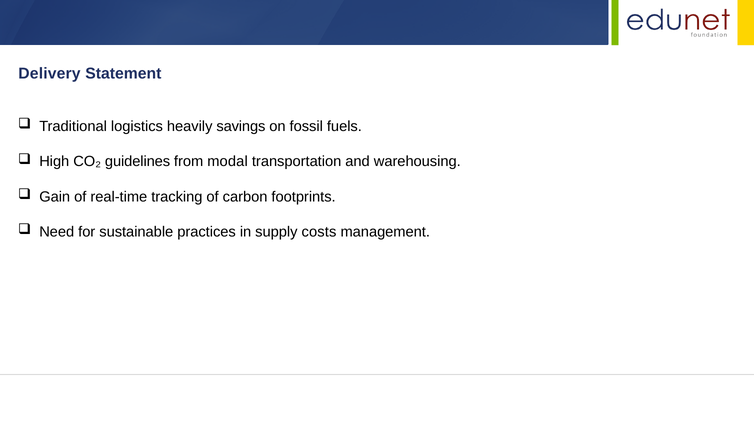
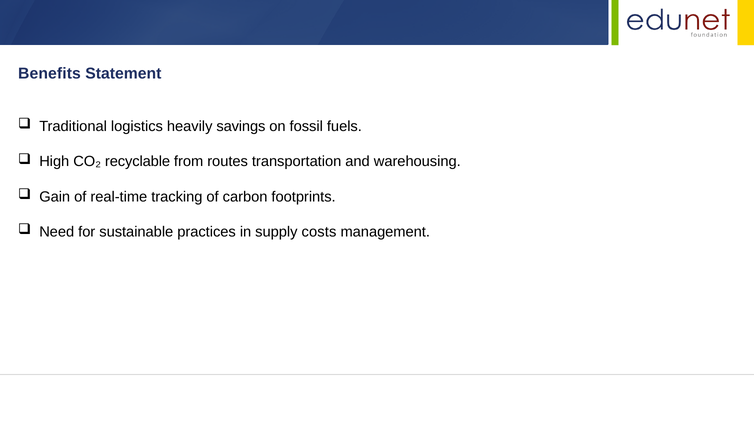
Delivery: Delivery -> Benefits (49, 73)
guidelines: guidelines -> recyclable (138, 162)
modal: modal -> routes (228, 162)
